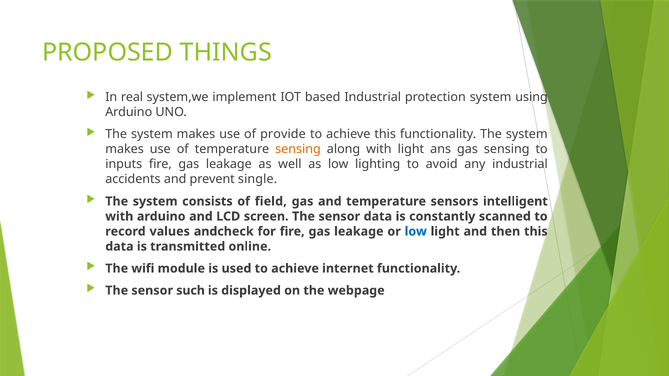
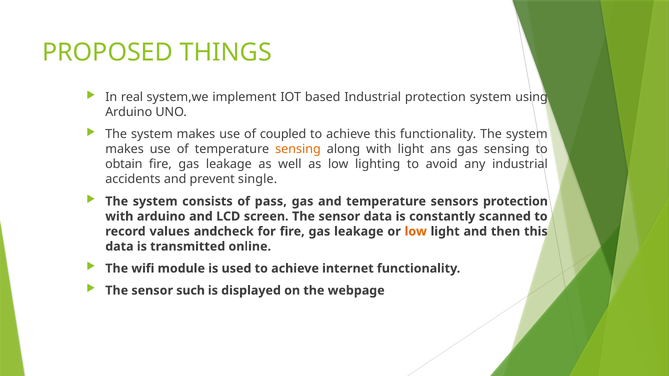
provide: provide -> coupled (283, 134)
inputs: inputs -> obtain (124, 164)
field: field -> pass (271, 201)
sensors intelligent: intelligent -> protection (515, 201)
low colour: blue -> orange (416, 232)
